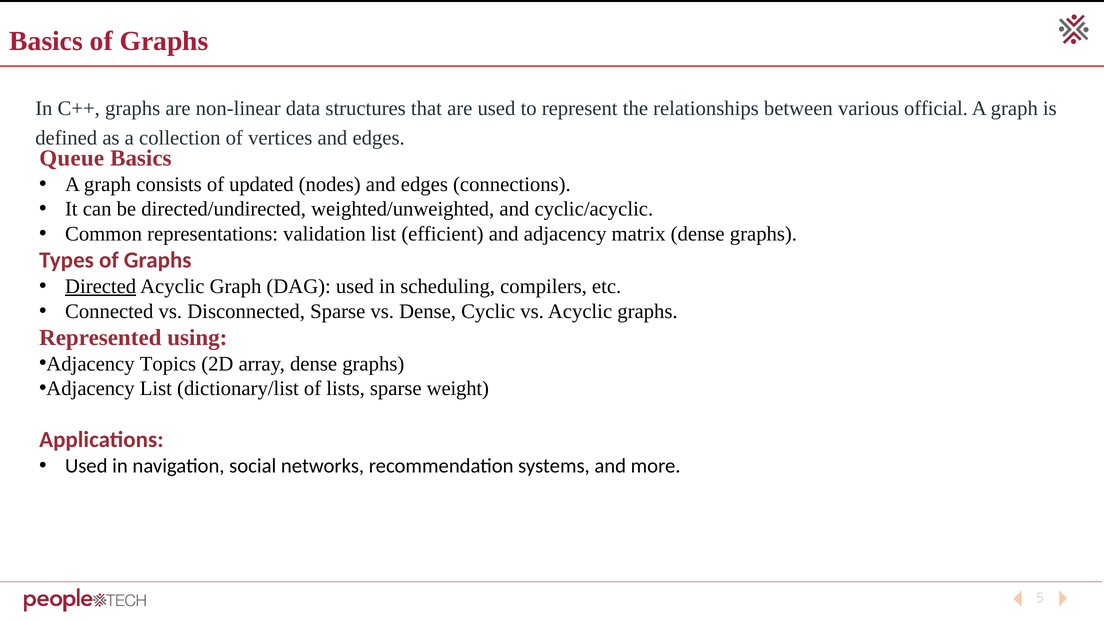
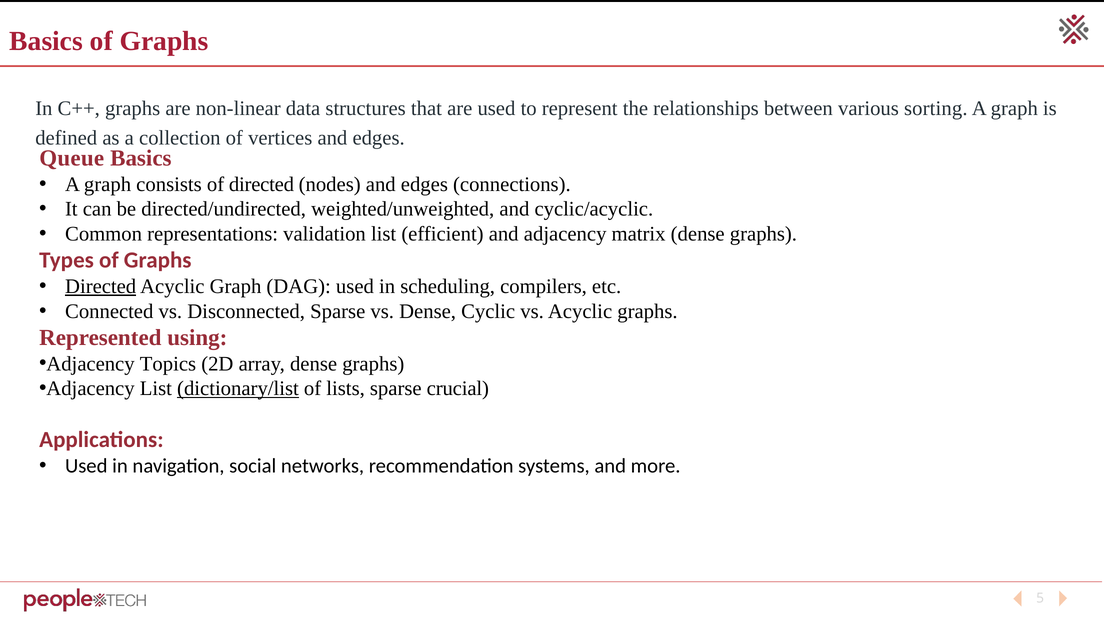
official: official -> sorting (936, 108)
of updated: updated -> directed (261, 184)
dictionary/list underline: none -> present (238, 389)
weight: weight -> crucial (458, 389)
